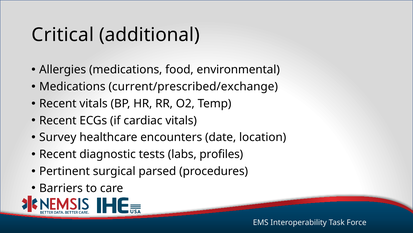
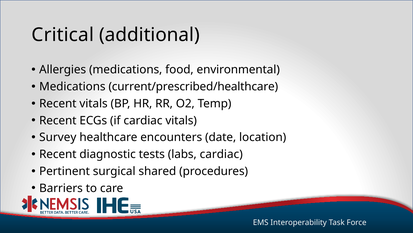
current/prescribed/exchange: current/prescribed/exchange -> current/prescribed/healthcare (193, 86)
labs profiles: profiles -> cardiac (221, 154)
parsed: parsed -> shared (157, 171)
